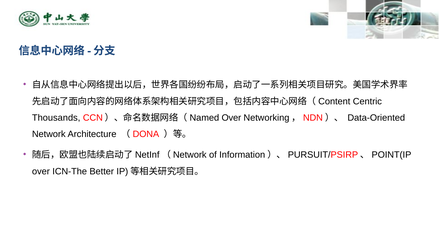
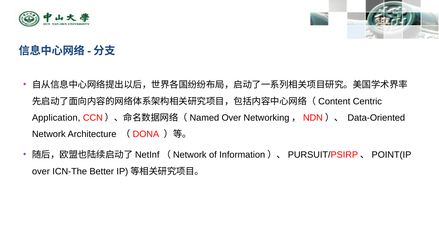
Thousands: Thousands -> Application (56, 118)
